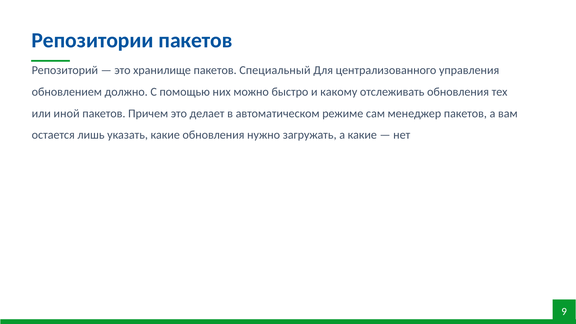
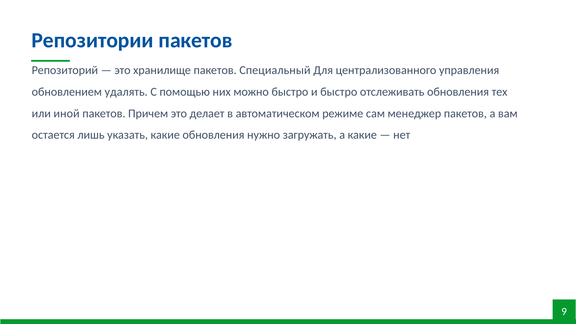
должно: должно -> удалять (126, 92)
и какому: какому -> быстро (339, 92)
